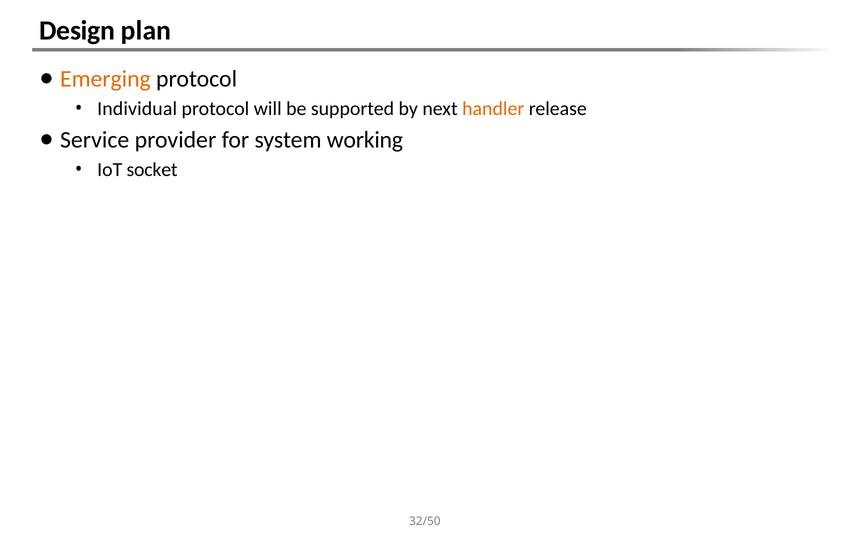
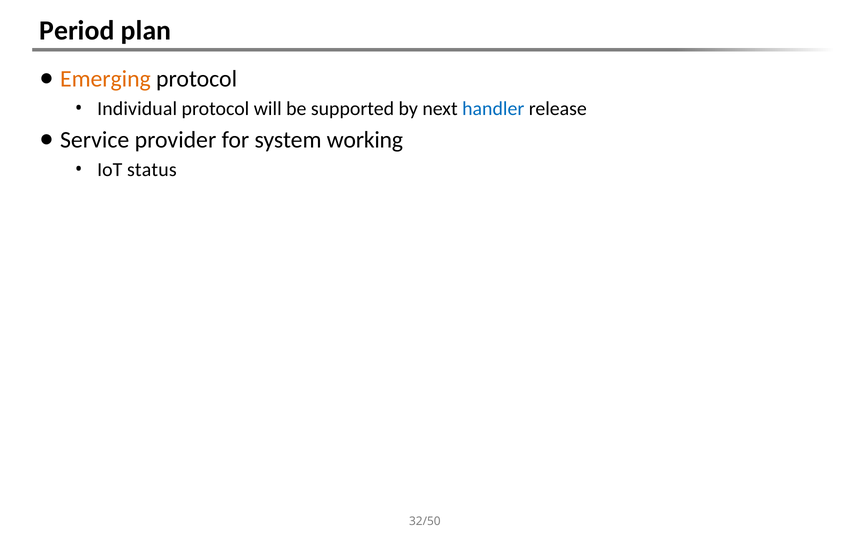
Design: Design -> Period (77, 31)
handler colour: orange -> blue (493, 109)
socket: socket -> status (152, 170)
